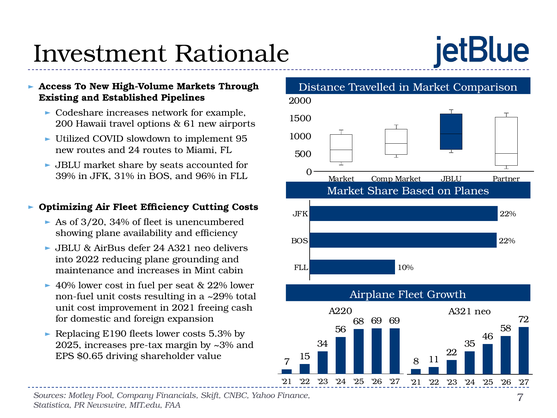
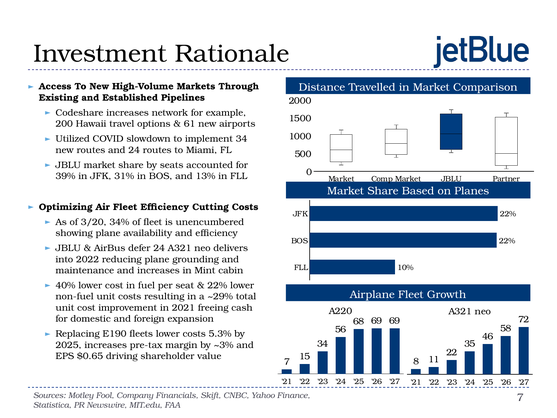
implement 95: 95 -> 34 (242, 139)
96%: 96% -> 13% (205, 176)
